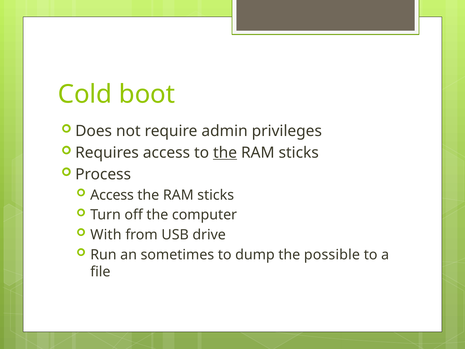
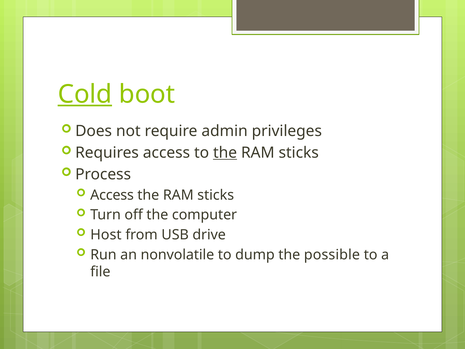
Cold underline: none -> present (85, 94)
With: With -> Host (106, 235)
sometimes: sometimes -> nonvolatile (177, 254)
